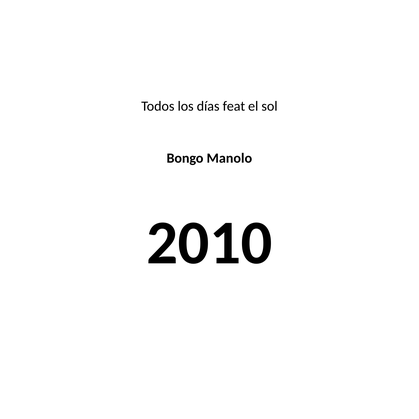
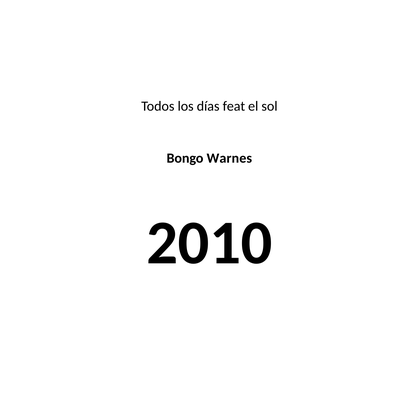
Manolo: Manolo -> Warnes (229, 158)
